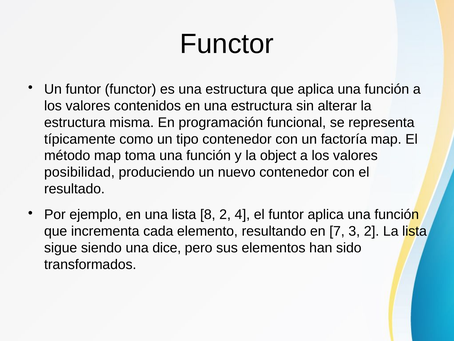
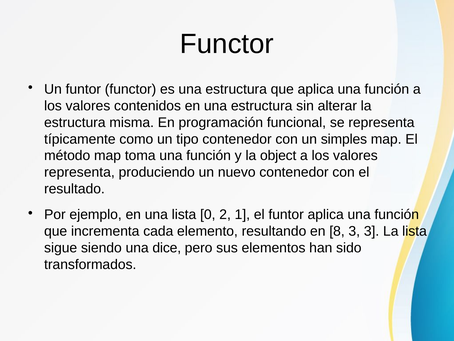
factoría: factoría -> simples (344, 139)
posibilidad: posibilidad -> representa (79, 172)
8: 8 -> 0 (208, 214)
4: 4 -> 1 (242, 214)
7: 7 -> 8 (337, 231)
3 2: 2 -> 3 (372, 231)
